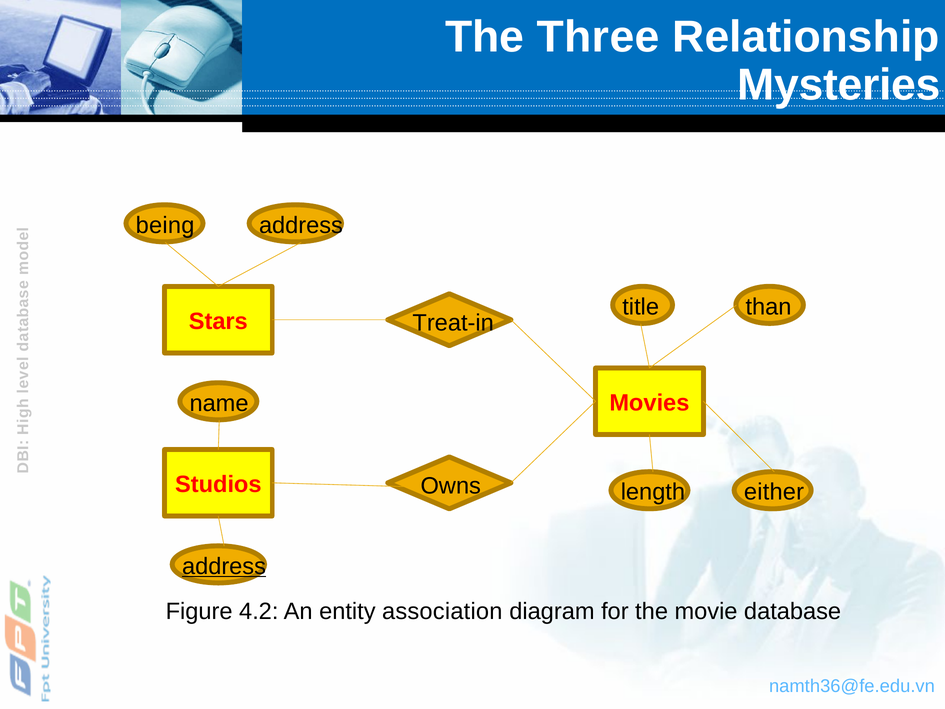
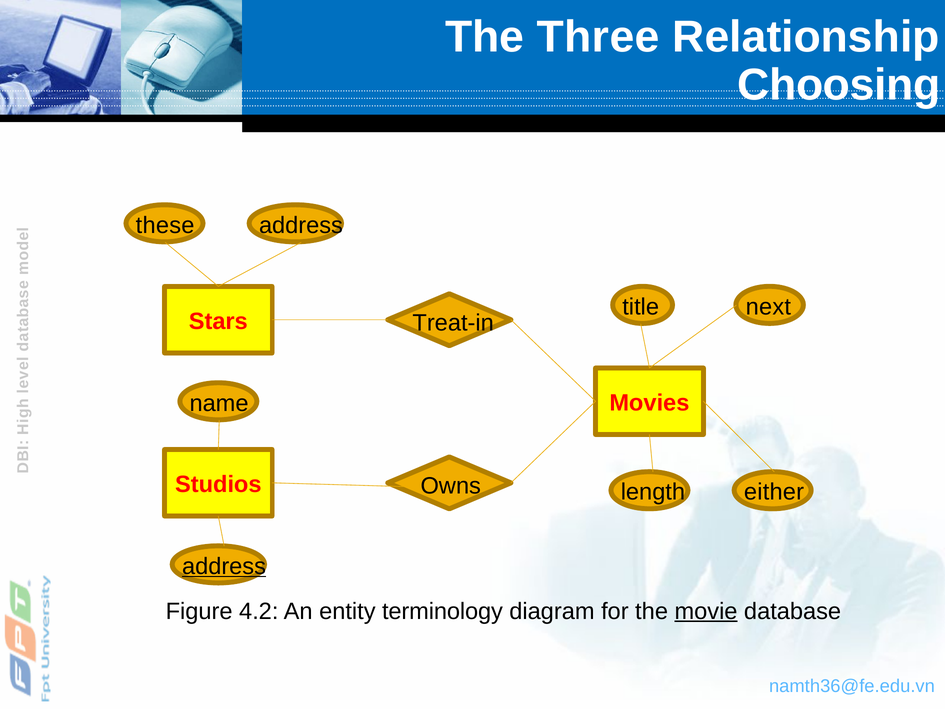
Mysteries: Mysteries -> Choosing (839, 85)
being: being -> these (165, 225)
than: than -> next (768, 307)
association: association -> terminology (442, 611)
movie underline: none -> present (706, 611)
